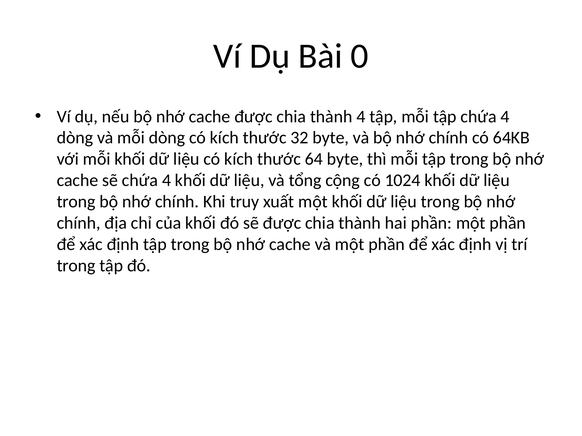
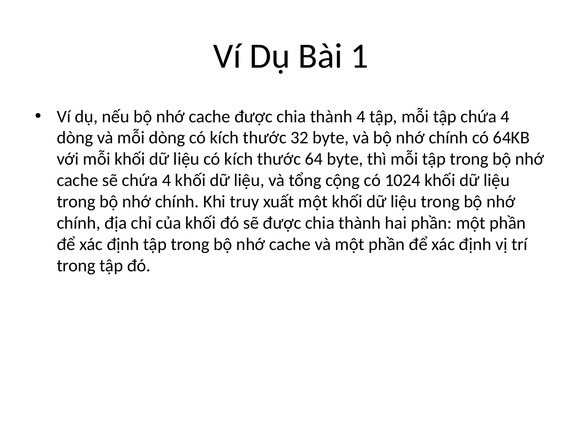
0: 0 -> 1 (360, 56)
